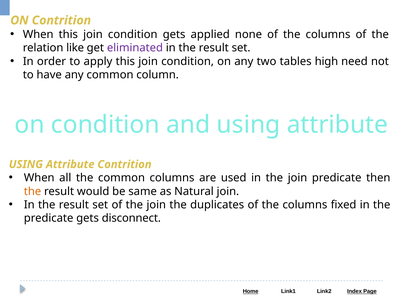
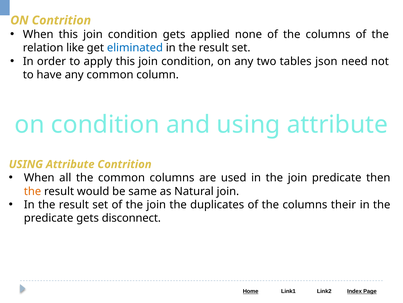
eliminated colour: purple -> blue (135, 48)
high: high -> json (326, 61)
fixed: fixed -> their (343, 204)
